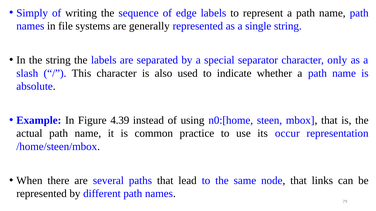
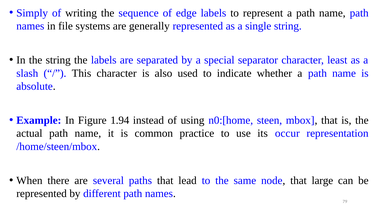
only: only -> least (337, 60)
4.39: 4.39 -> 1.94 (120, 121)
links: links -> large (322, 181)
